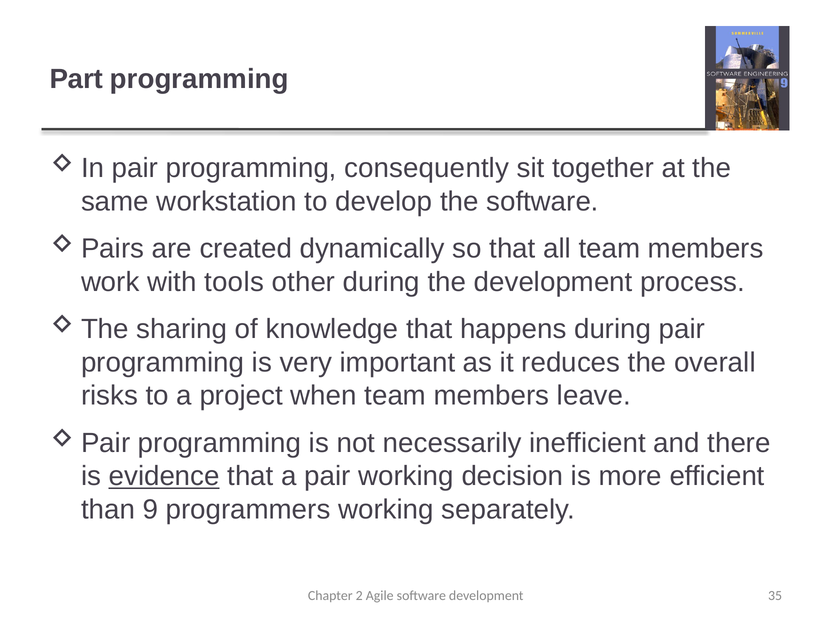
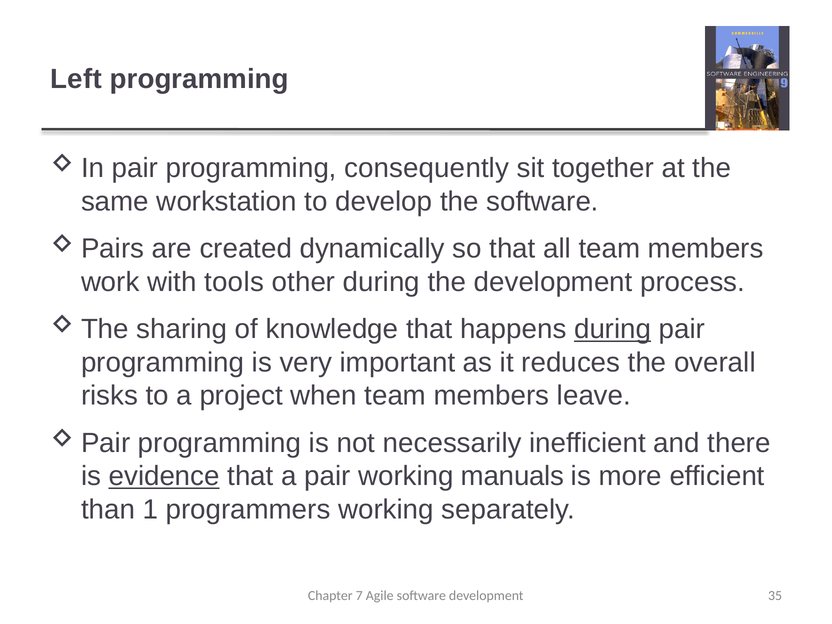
Part: Part -> Left (76, 79)
during underline: none -> present (613, 329)
decision: decision -> manuals (513, 476)
9: 9 -> 1 (150, 509)
2: 2 -> 7 (359, 596)
